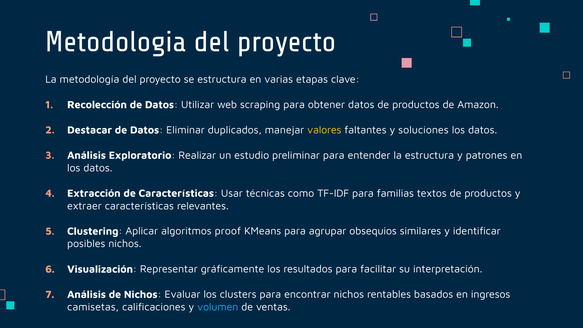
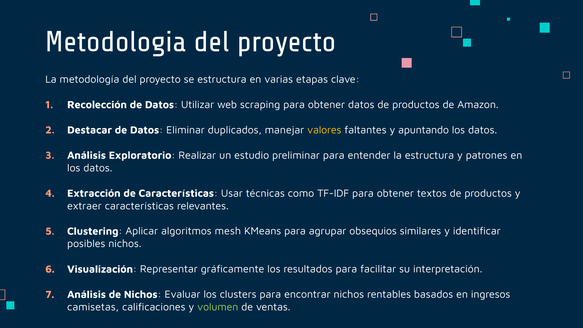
soluciones: soluciones -> apuntando (424, 130)
TF-IDF para familias: familias -> obtener (395, 193)
proof: proof -> mesh (228, 231)
volumen colour: light blue -> light green (218, 307)
